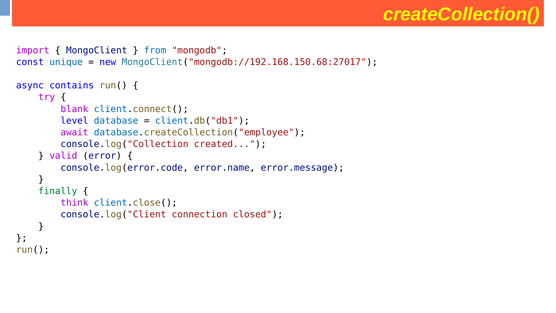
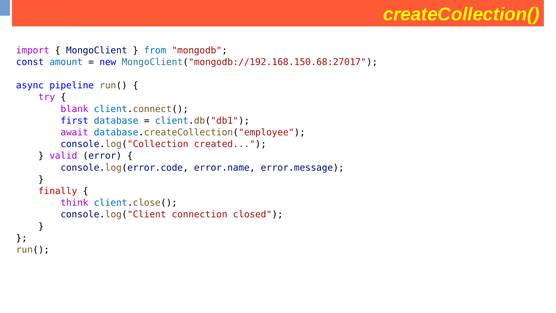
unique: unique -> amount (66, 62)
contains: contains -> pipeline (72, 85)
level: level -> first (74, 121)
finally colour: green -> red (58, 191)
